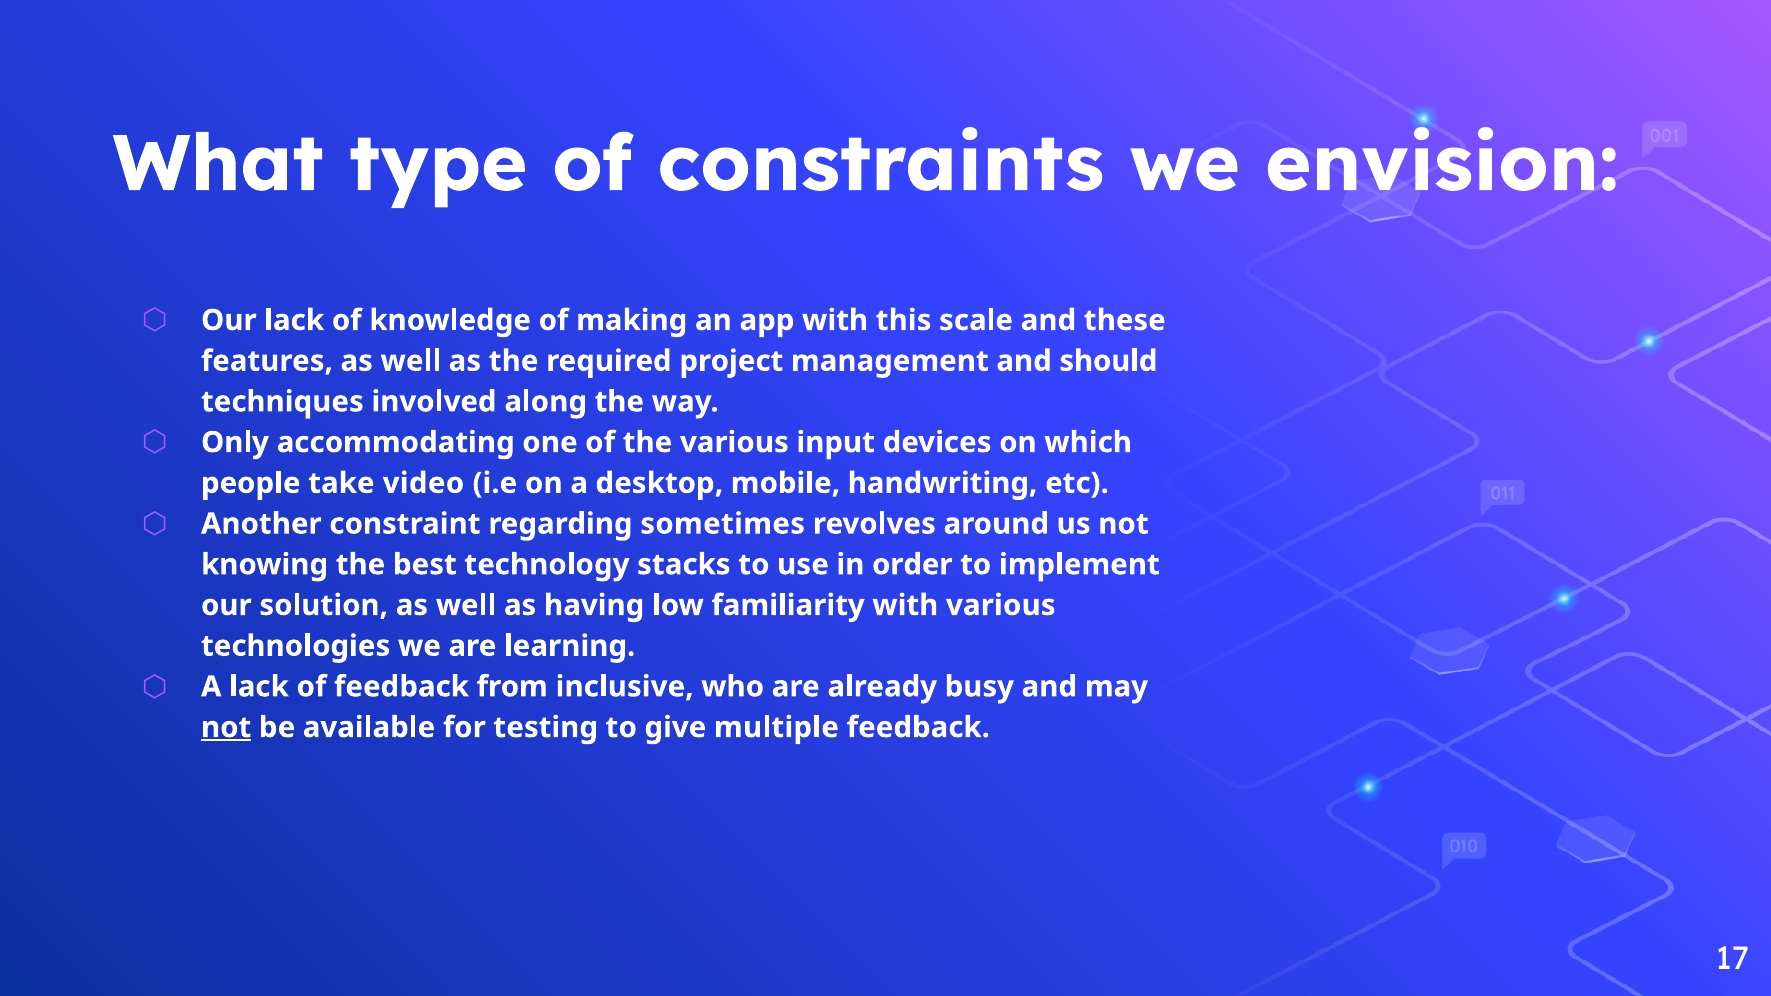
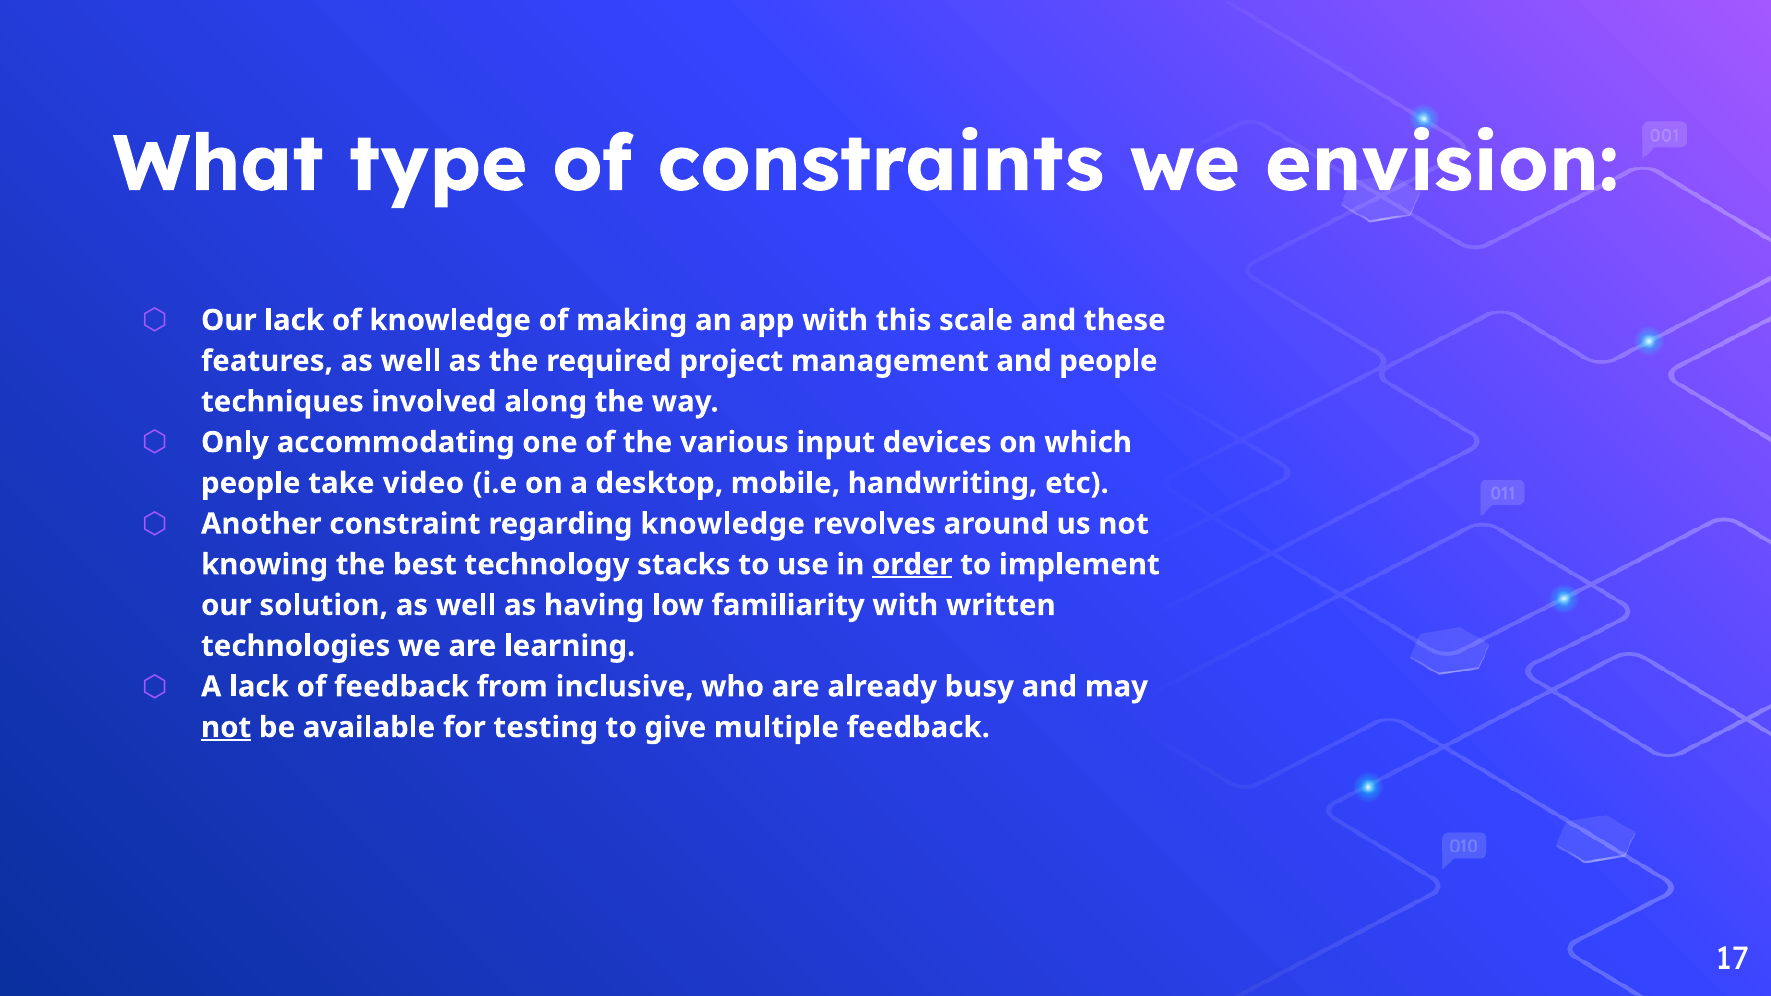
and should: should -> people (1108, 361)
regarding sometimes: sometimes -> knowledge (723, 524)
order underline: none -> present (912, 565)
with various: various -> written (1001, 605)
